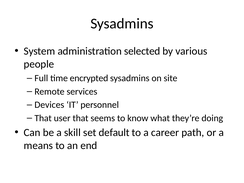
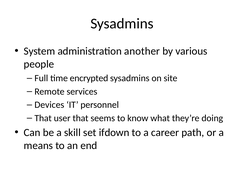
selected: selected -> another (142, 51)
default: default -> ifdown (114, 133)
